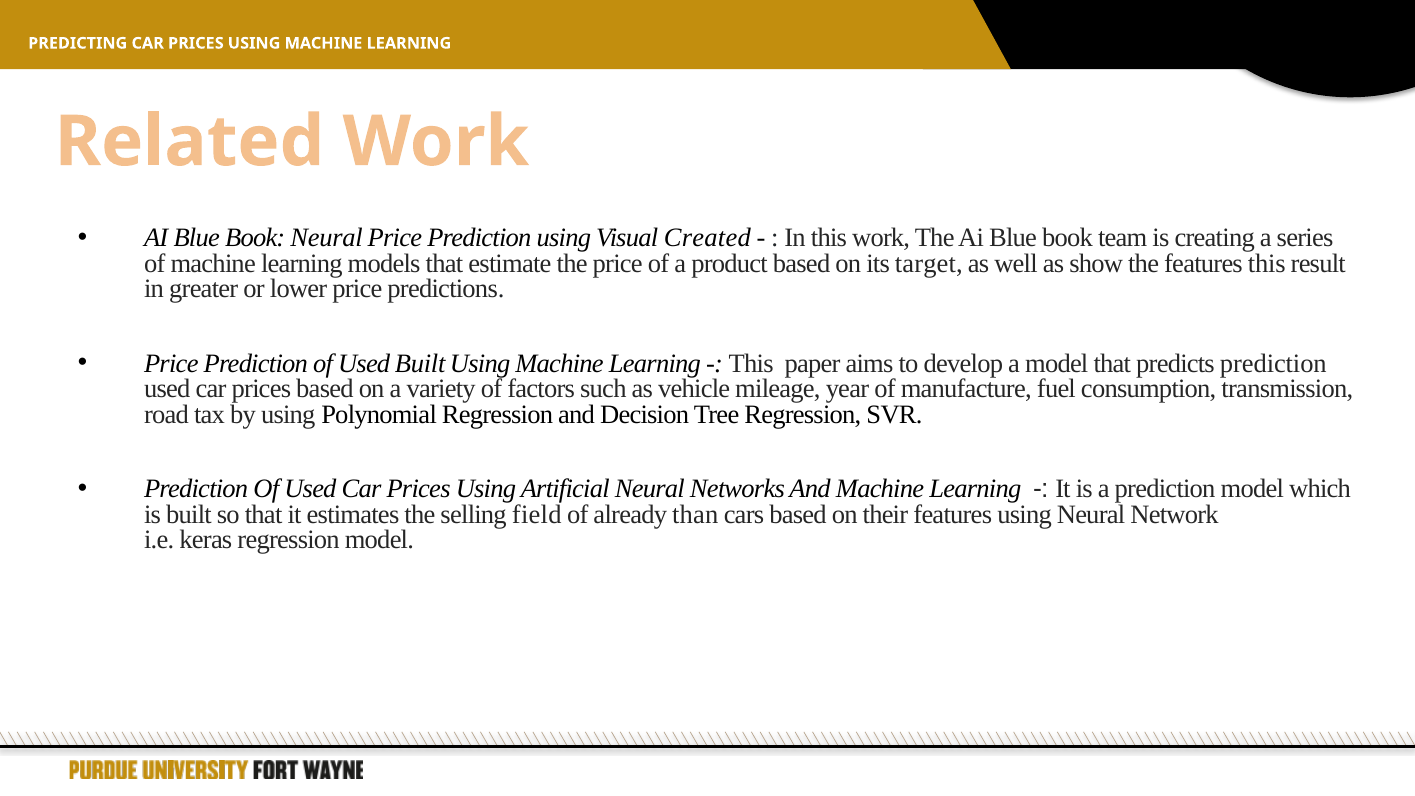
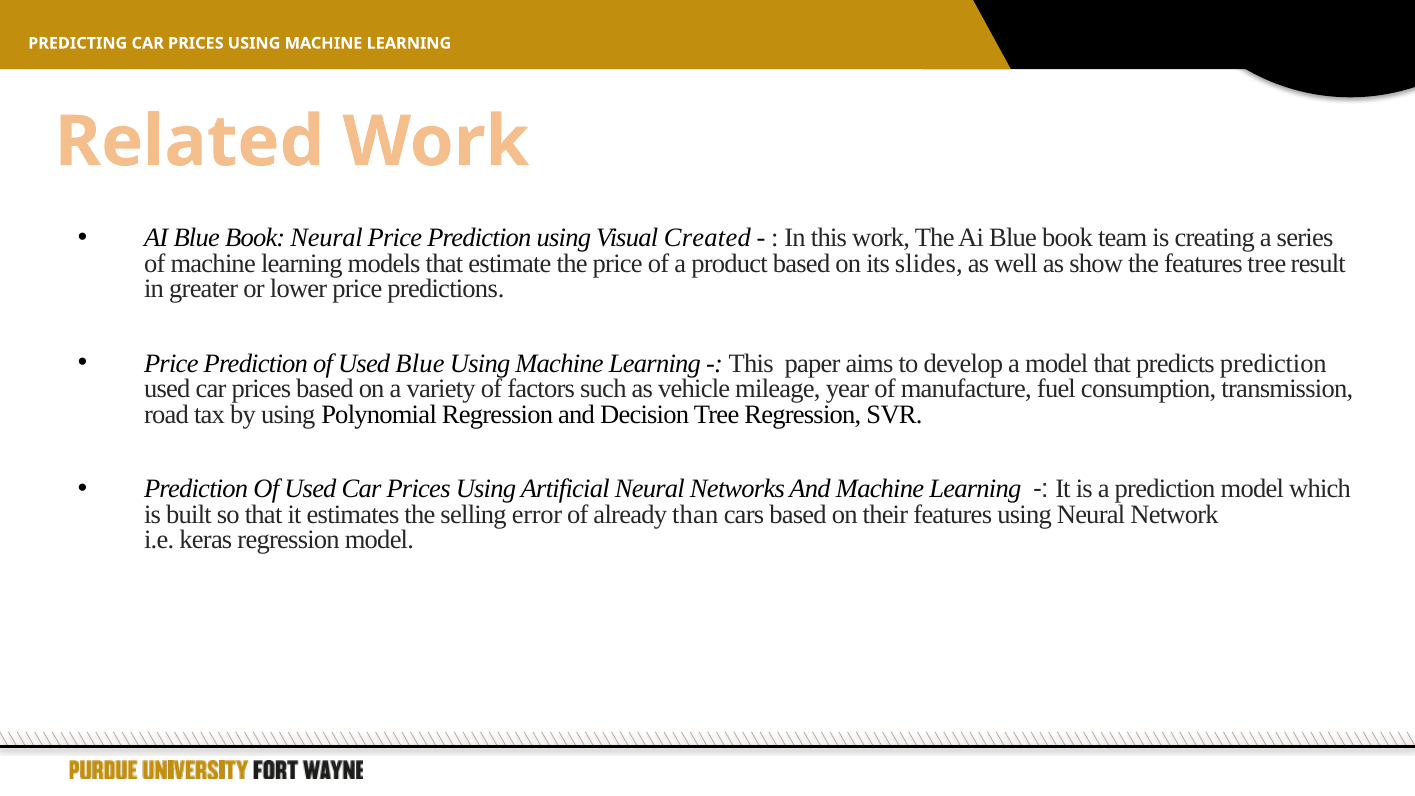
target: target -> slides (929, 264)
features this: this -> tree (1267, 264)
Used Built: Built -> Blue (420, 364)
field: field -> error (537, 514)
